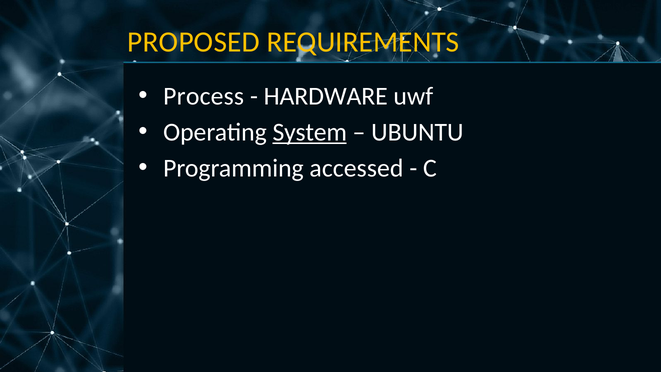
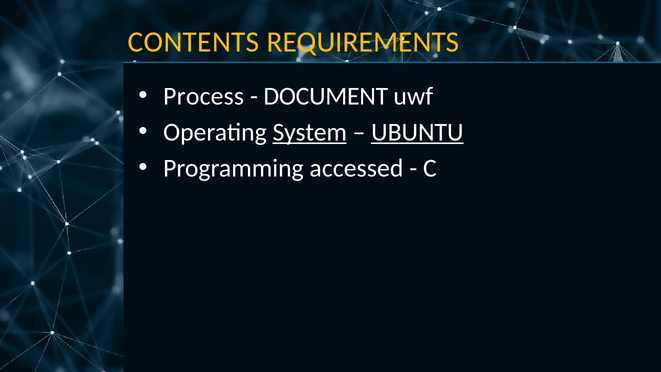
PROPOSED: PROPOSED -> CONTENTS (194, 42)
HARDWARE: HARDWARE -> DOCUMENT (326, 96)
UBUNTU underline: none -> present (417, 132)
